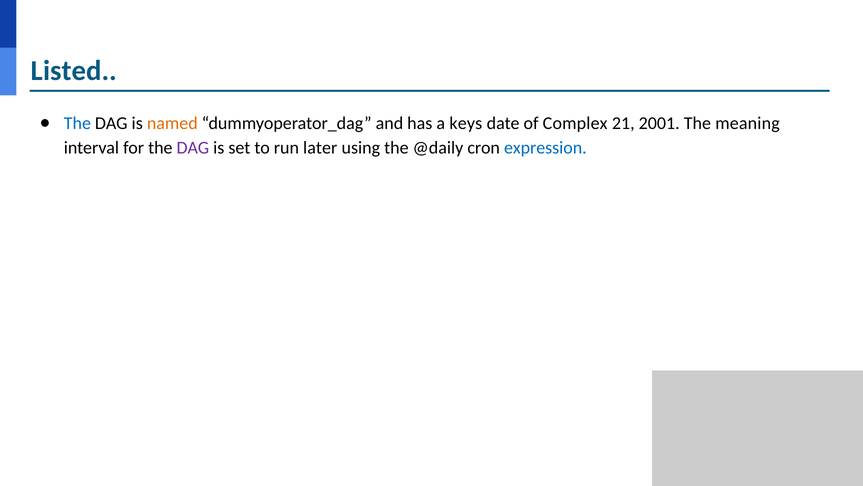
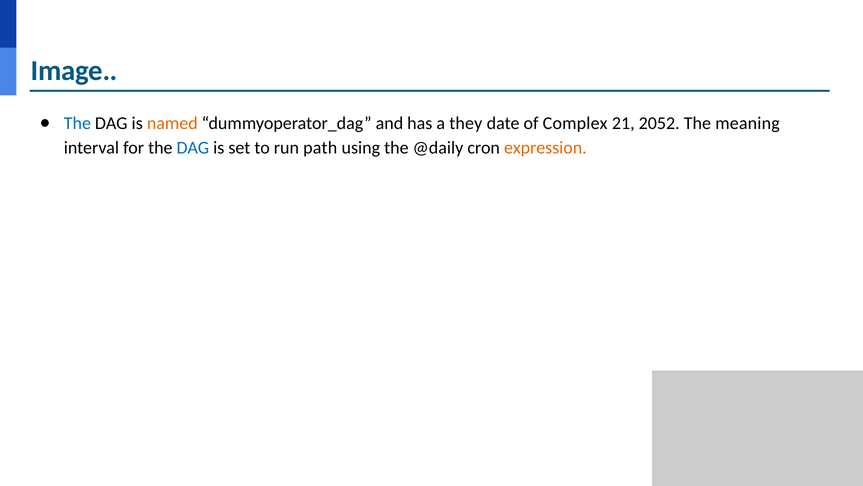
Listed: Listed -> Image (74, 71)
keys: keys -> they (466, 123)
2001: 2001 -> 2052 (659, 123)
DAG colour: purple -> blue (193, 148)
later: later -> path (320, 148)
expression colour: blue -> orange (545, 148)
